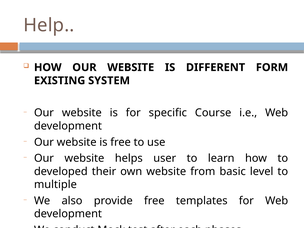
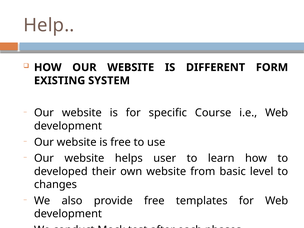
multiple: multiple -> changes (55, 185)
